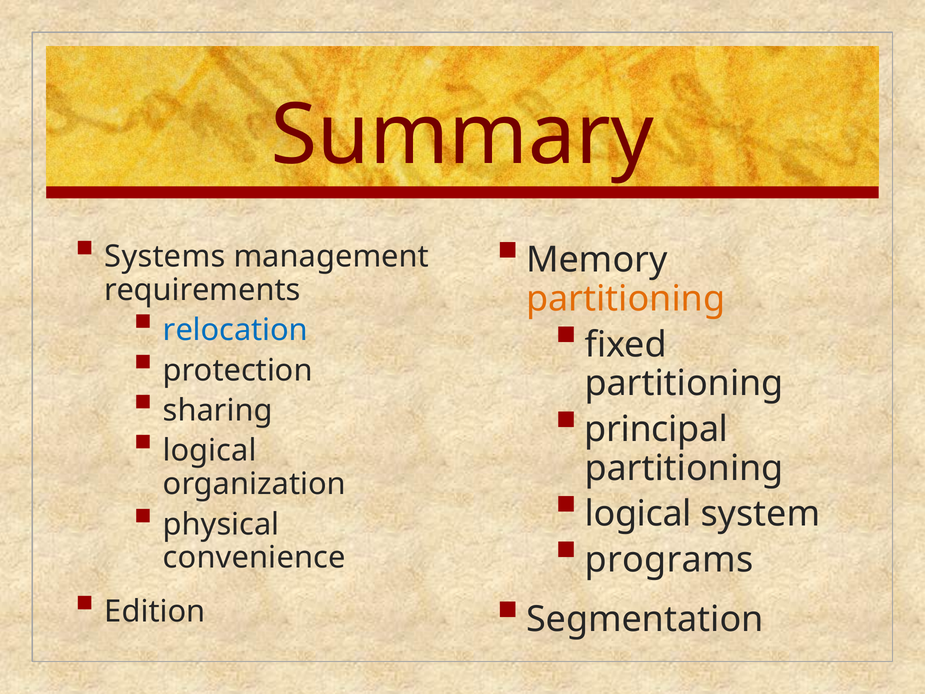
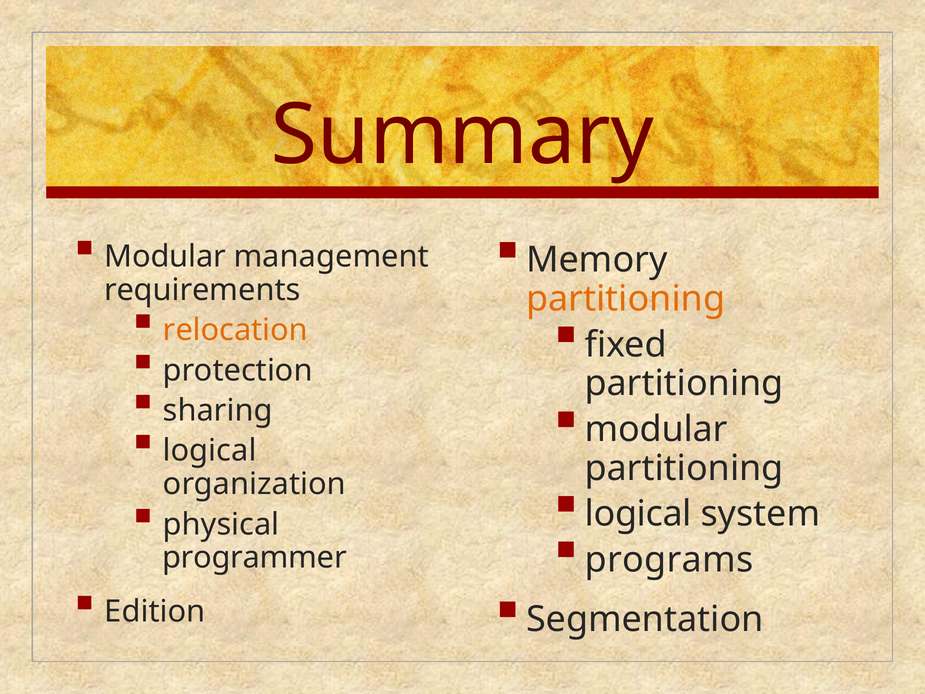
Systems: Systems -> Modular (165, 257)
relocation colour: blue -> orange (235, 330)
principal: principal -> modular (656, 429)
convenience: convenience -> programmer (255, 557)
